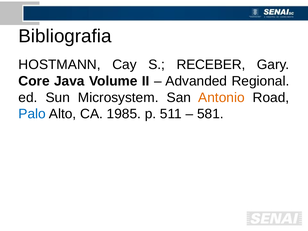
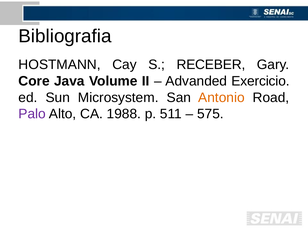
Regional: Regional -> Exercicio (261, 81)
Palo colour: blue -> purple (32, 114)
1985: 1985 -> 1988 (124, 114)
581: 581 -> 575 (210, 114)
